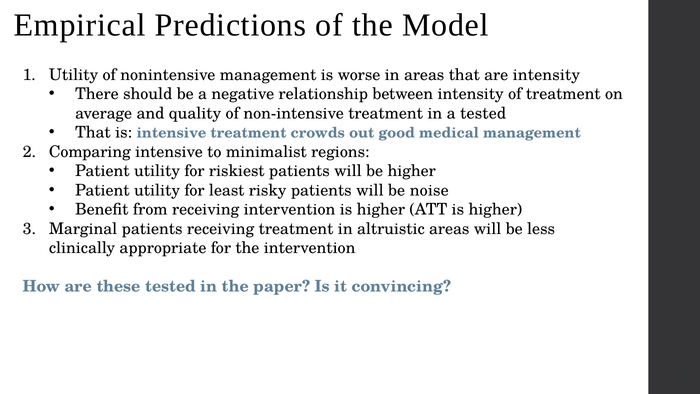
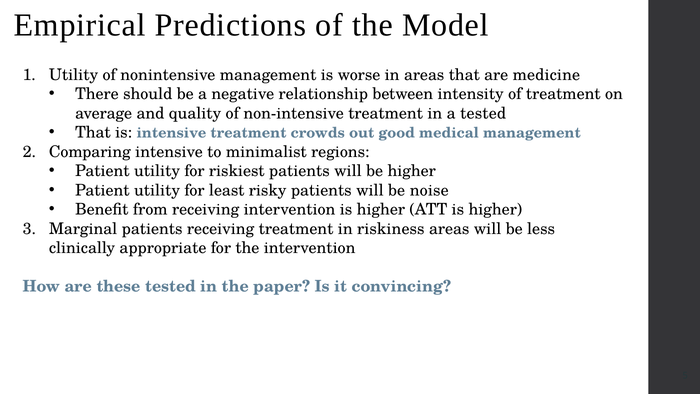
are intensity: intensity -> medicine (546, 75)
altruistic: altruistic -> riskiness (391, 229)
